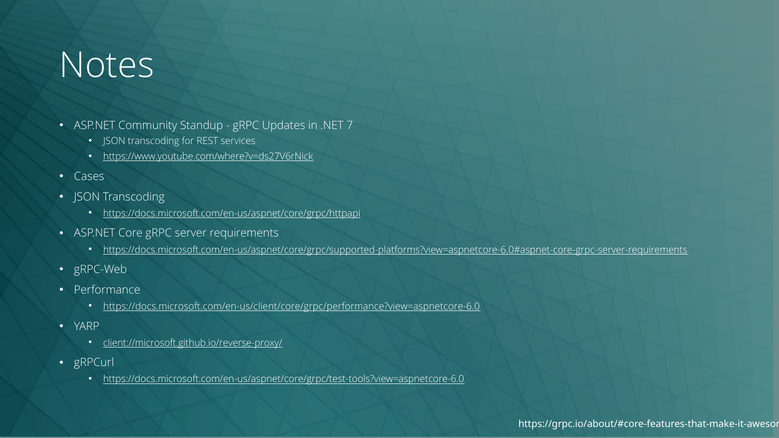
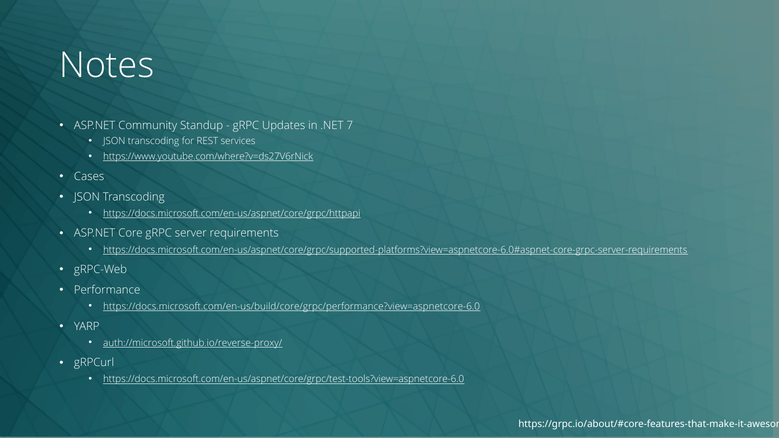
https://docs.microsoft.com/en-us/client/core/grpc/performance?view=aspnetcore-6.0: https://docs.microsoft.com/en-us/client/core/grpc/performance?view=aspnetcore-6.0 -> https://docs.microsoft.com/en-us/build/core/grpc/performance?view=aspnetcore-6.0 (292, 307)
client://microsoft.github.io/reverse-proxy/: client://microsoft.github.io/reverse-proxy/ -> auth://microsoft.github.io/reverse-proxy/ (193, 343)
